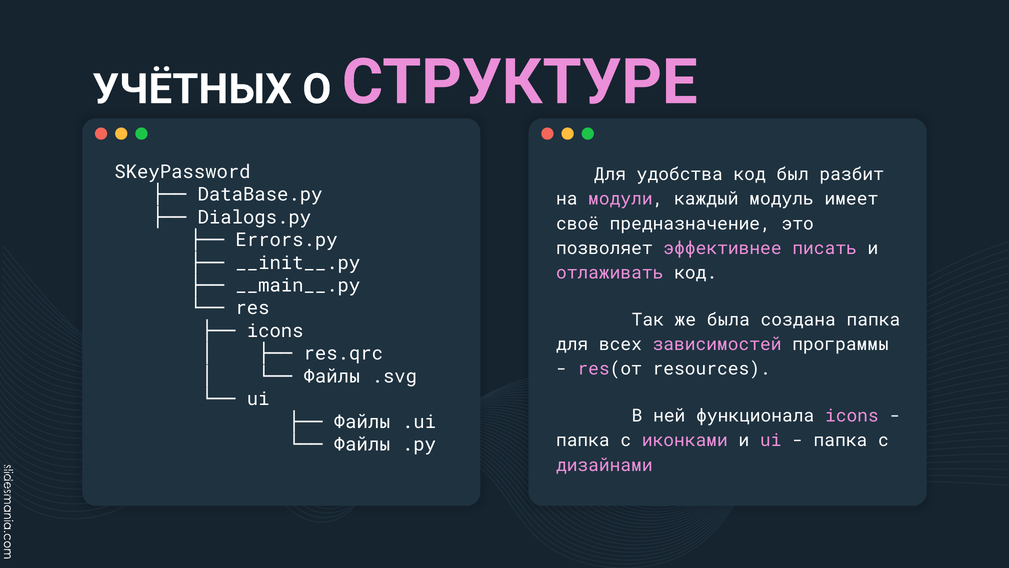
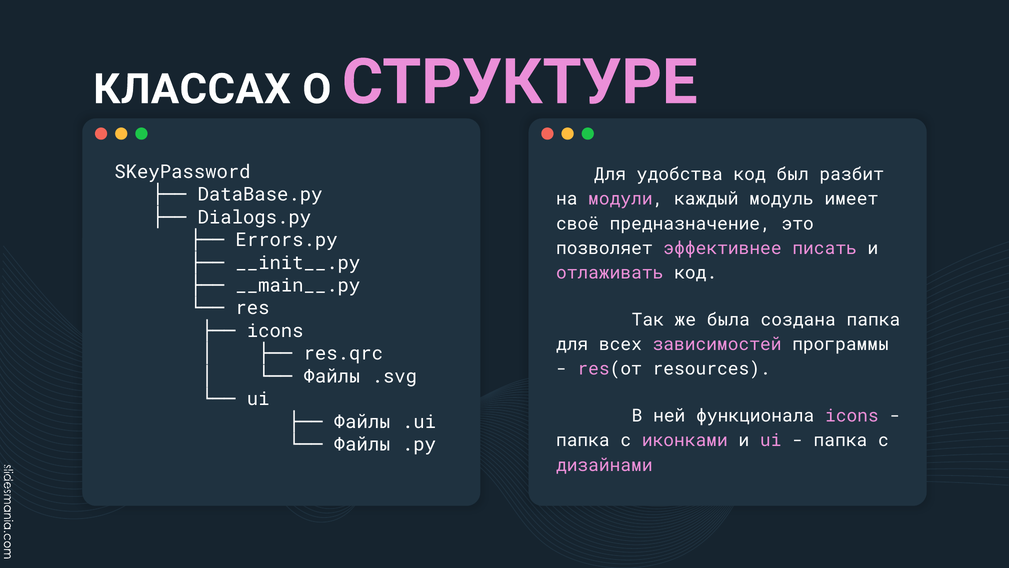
УЧЁТНЫХ: УЧЁТНЫХ -> КЛАССАХ (192, 89)
